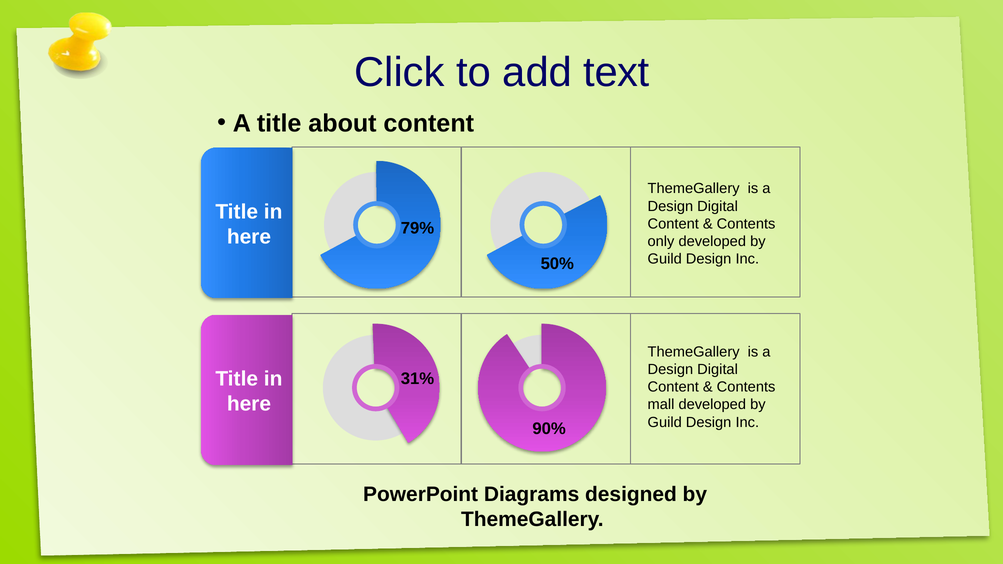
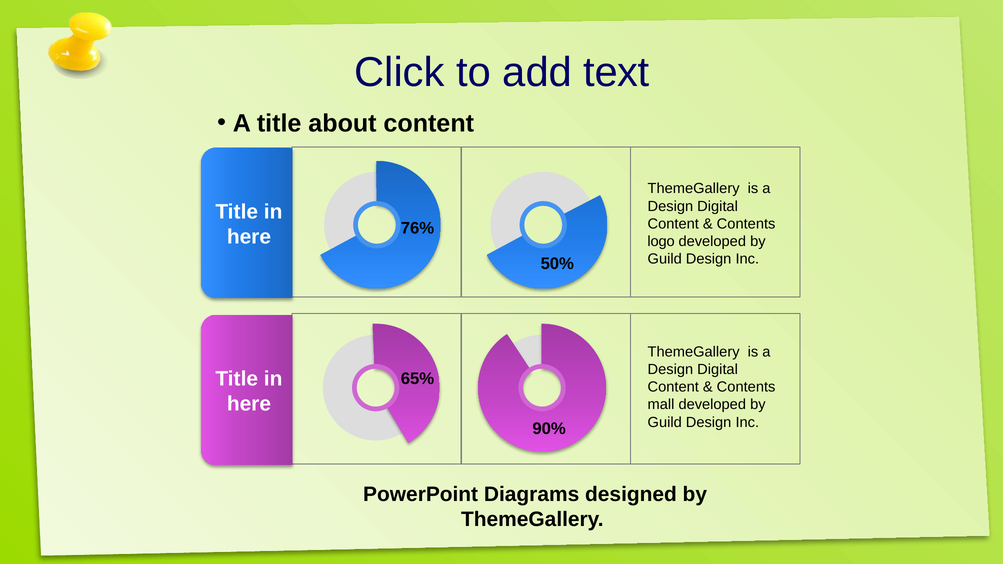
79%: 79% -> 76% (418, 228)
only: only -> logo (661, 241)
31%: 31% -> 65% (418, 379)
